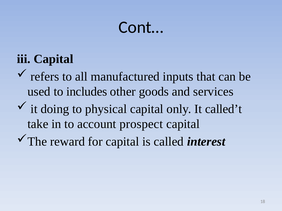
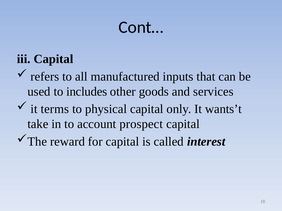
doing: doing -> terms (55, 109)
called’t: called’t -> wants’t (223, 109)
